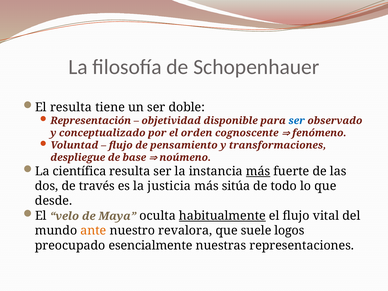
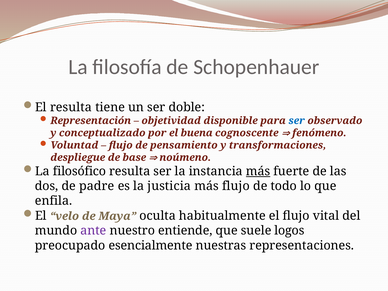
orden: orden -> buena (197, 133)
científica: científica -> filosófico (79, 171)
través: través -> padre (97, 186)
más sitúa: sitúa -> flujo (236, 186)
desde: desde -> enfila (54, 201)
habitualmente underline: present -> none (222, 216)
ante colour: orange -> purple (93, 231)
revalora: revalora -> entiende (185, 231)
